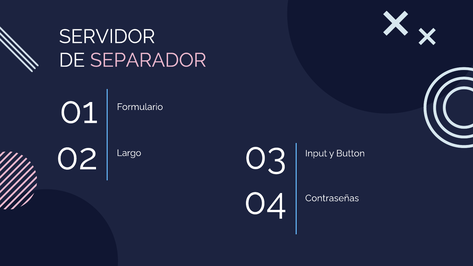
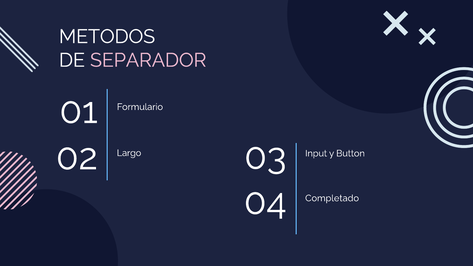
SERVIDOR: SERVIDOR -> METODOS (107, 37)
Contraseñas: Contraseñas -> Completado (332, 198)
